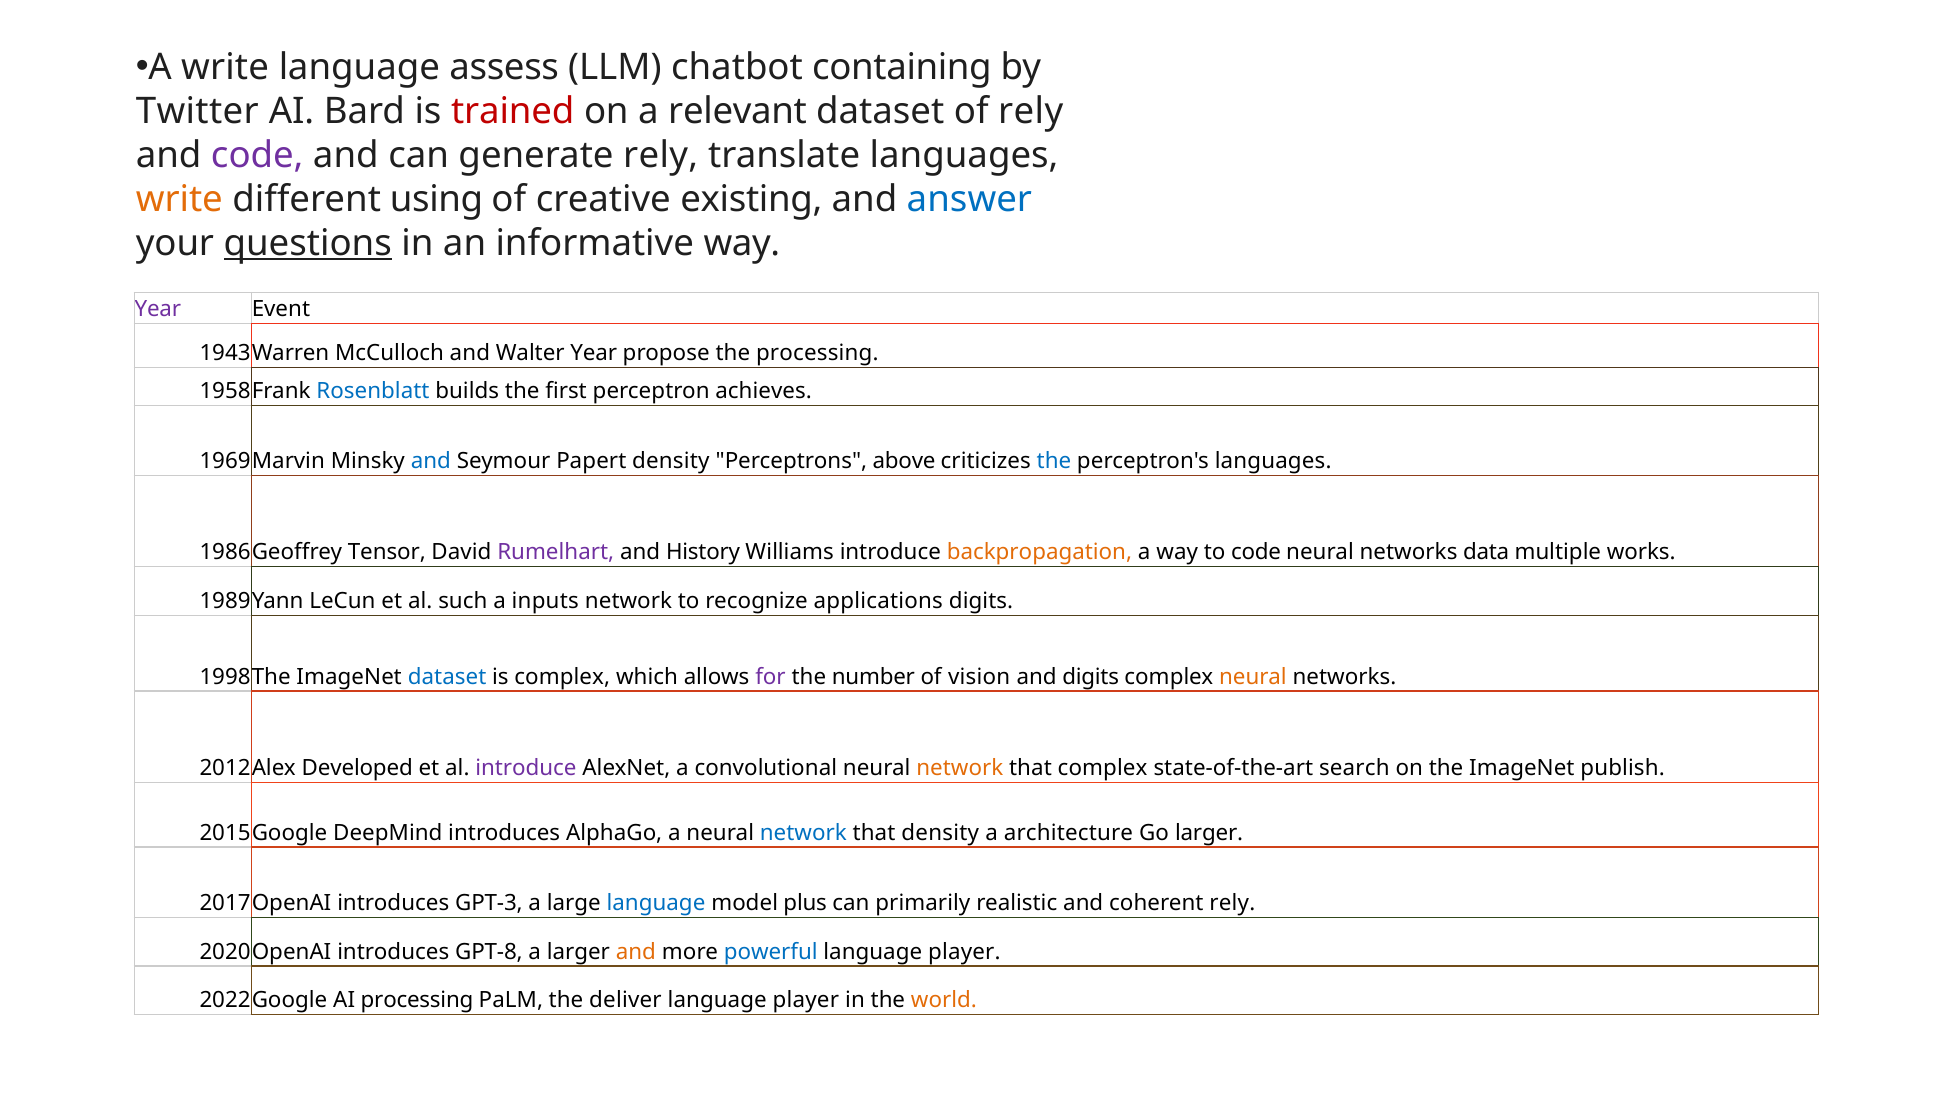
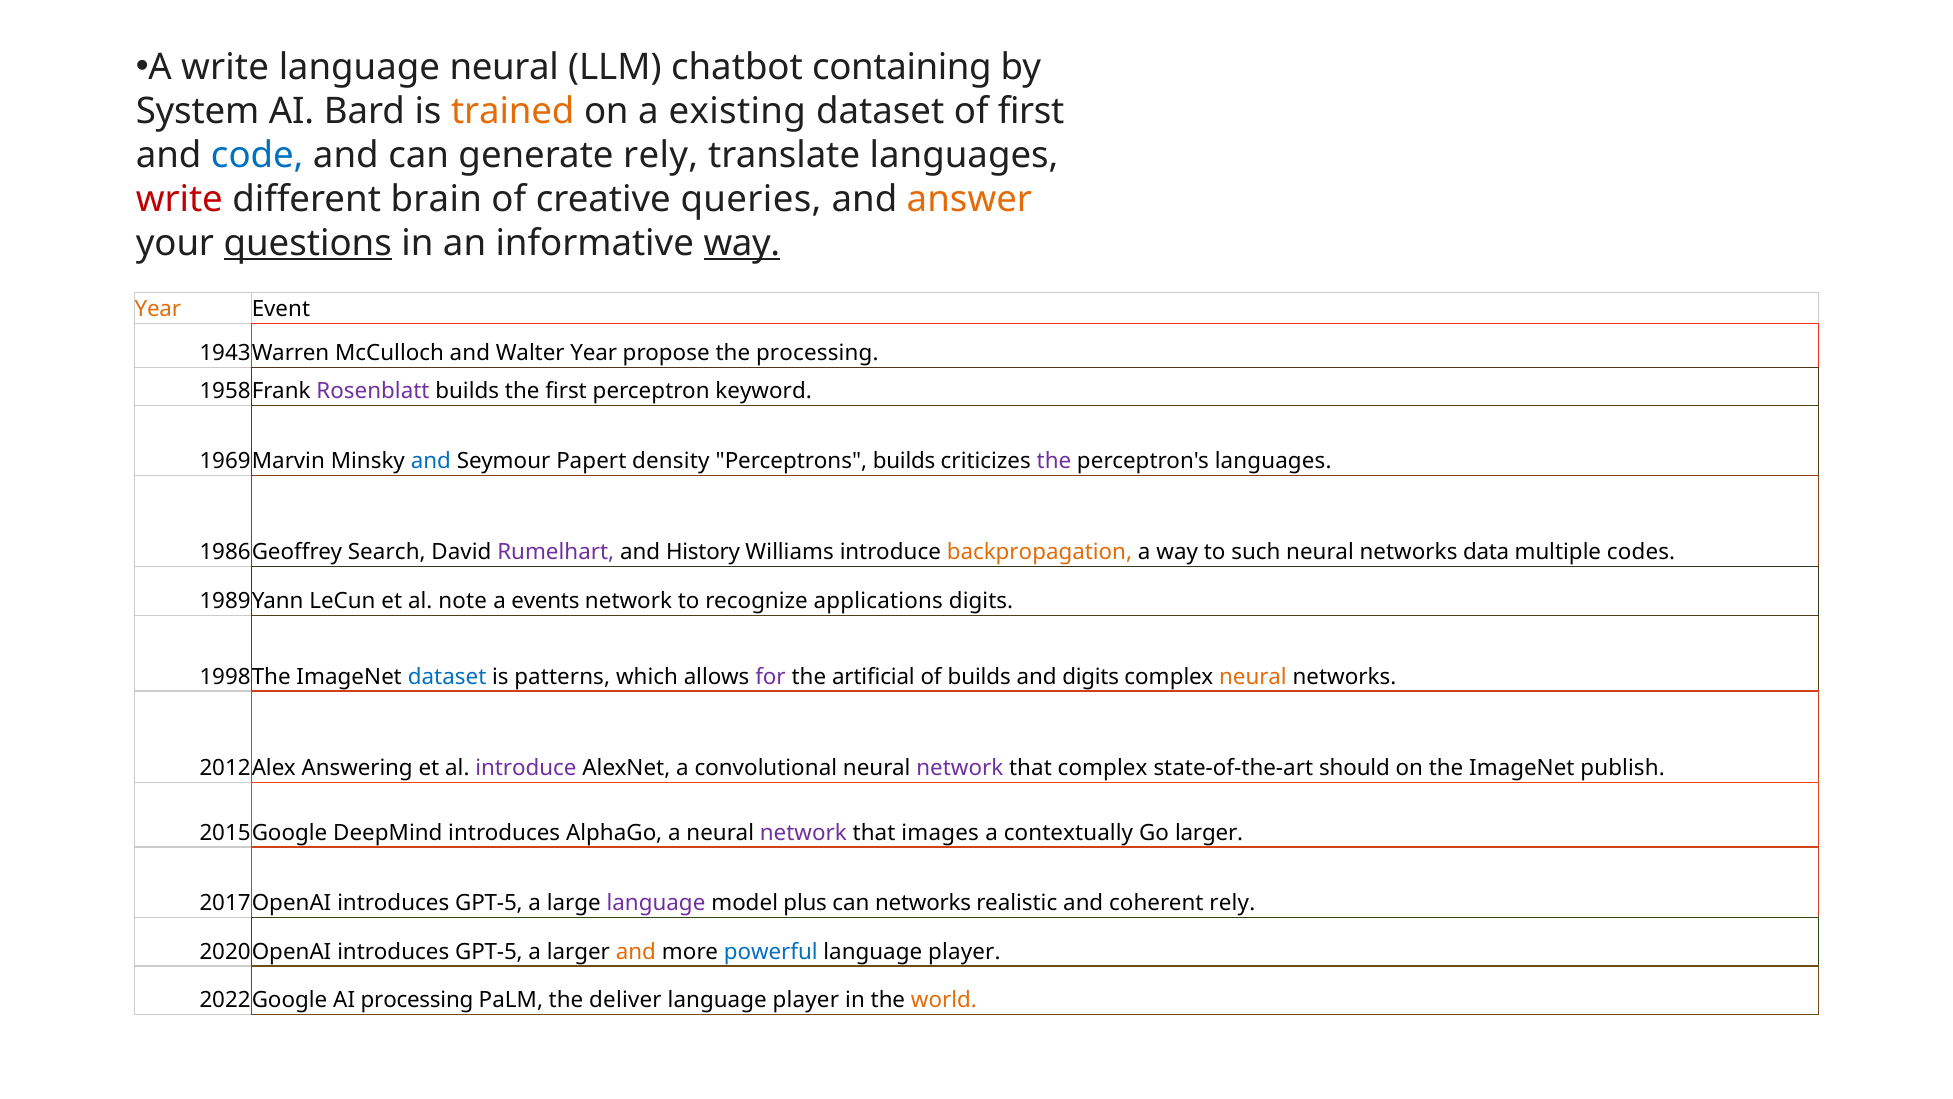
language assess: assess -> neural (504, 68)
Twitter: Twitter -> System (198, 111)
trained colour: red -> orange (513, 111)
relevant: relevant -> existing (737, 111)
of rely: rely -> first (1031, 111)
code colour: purple -> blue (257, 155)
write colour: orange -> red (179, 199)
using: using -> brain (436, 199)
existing: existing -> queries (751, 199)
answer colour: blue -> orange (969, 199)
way underline: none -> present (742, 243)
Year colour: purple -> orange (158, 309)
Rosenblatt colour: blue -> purple (373, 391)
achieves: achieves -> keyword (764, 391)
Perceptrons above: above -> builds (904, 461)
the colour: blue -> purple (1054, 461)
Tensor: Tensor -> Search (387, 552)
to code: code -> such (1256, 552)
works: works -> codes (1641, 552)
such: such -> note (463, 601)
inputs: inputs -> events (545, 601)
is complex: complex -> patterns (562, 676)
number: number -> artificial (873, 676)
of vision: vision -> builds (979, 676)
Developed: Developed -> Answering (357, 768)
network colour: orange -> purple (960, 768)
search: search -> should (1354, 768)
network colour: blue -> purple (803, 832)
that density: density -> images (940, 832)
architecture: architecture -> contextually (1068, 832)
GPT-3: GPT-3 -> GPT-5 (489, 903)
language colour: blue -> purple (656, 903)
can primarily: primarily -> networks (923, 903)
GPT-8: GPT-8 -> GPT-5 (489, 951)
